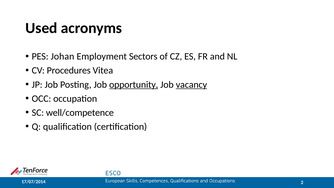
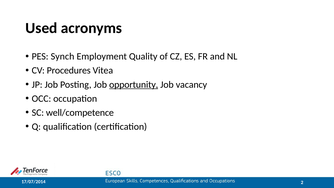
Johan: Johan -> Synch (63, 56)
Sectors: Sectors -> Quality (143, 56)
vacancy underline: present -> none (191, 84)
